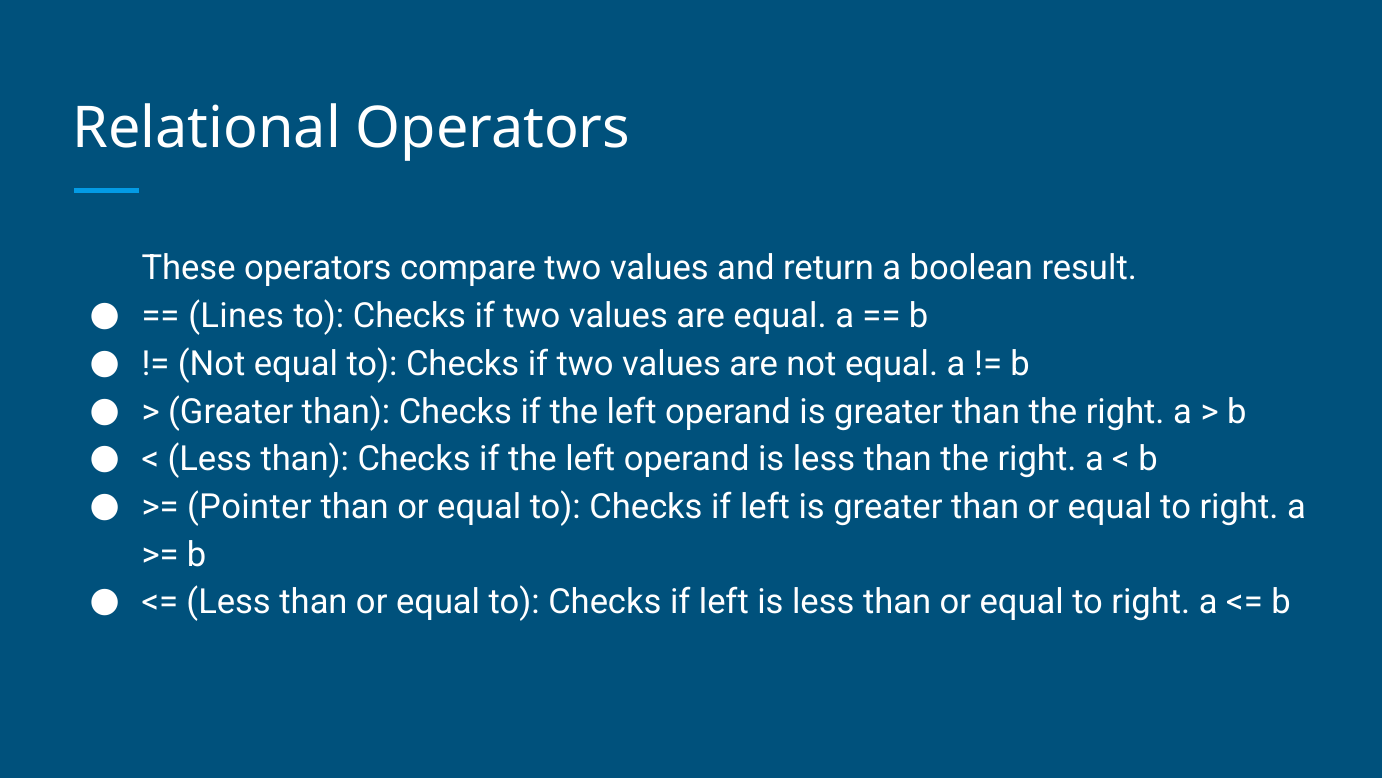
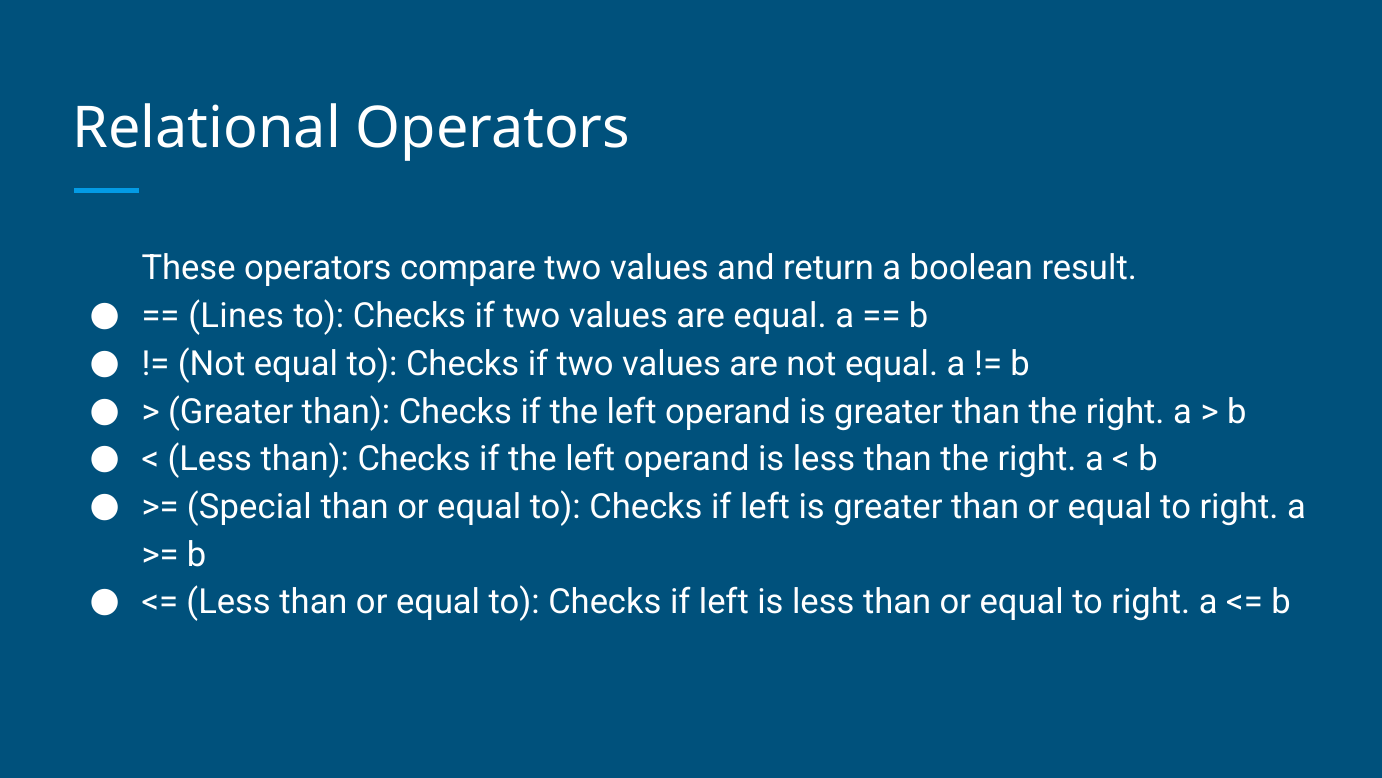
Pointer: Pointer -> Special (249, 507)
